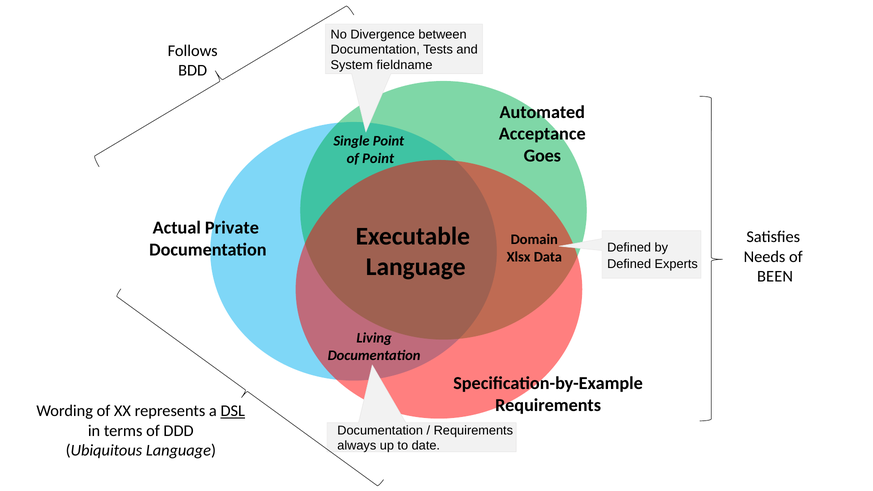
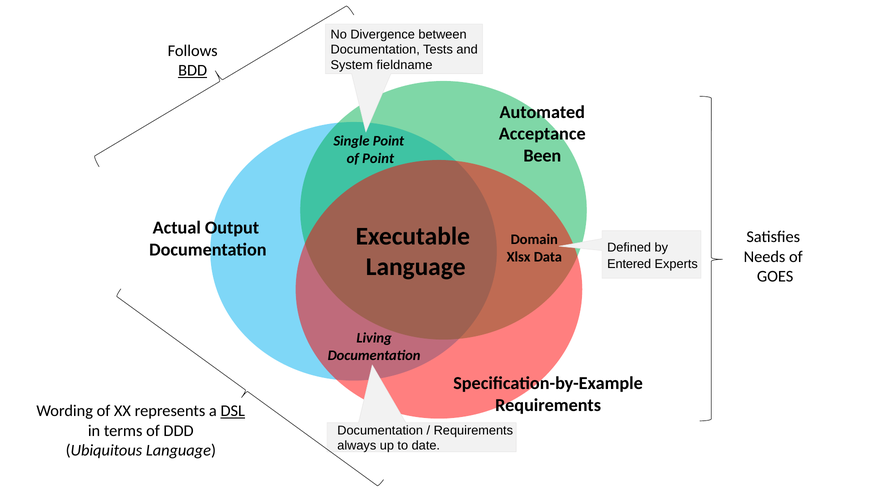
BDD underline: none -> present (193, 70)
Goes: Goes -> Been (542, 156)
Private: Private -> Output (232, 228)
Defined: Defined -> Entered (629, 264)
BEEN: BEEN -> GOES (775, 276)
